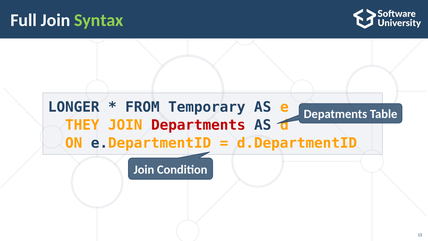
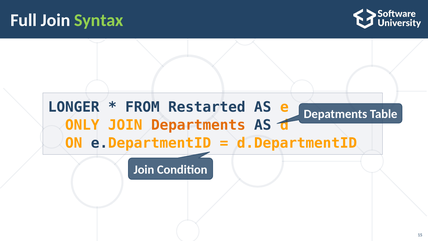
Temporary: Temporary -> Restarted (207, 107)
THEY: THEY -> ONLY (82, 125)
Departments colour: red -> orange (198, 125)
